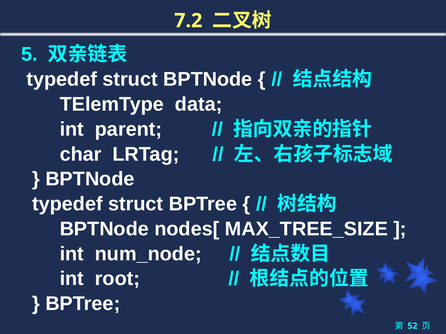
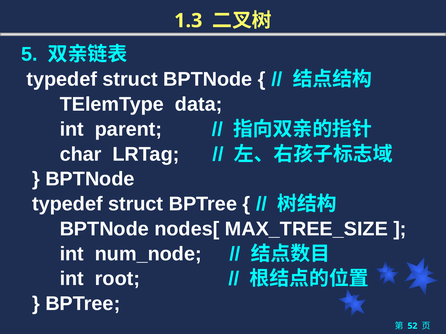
7.2: 7.2 -> 1.3 (188, 21)
